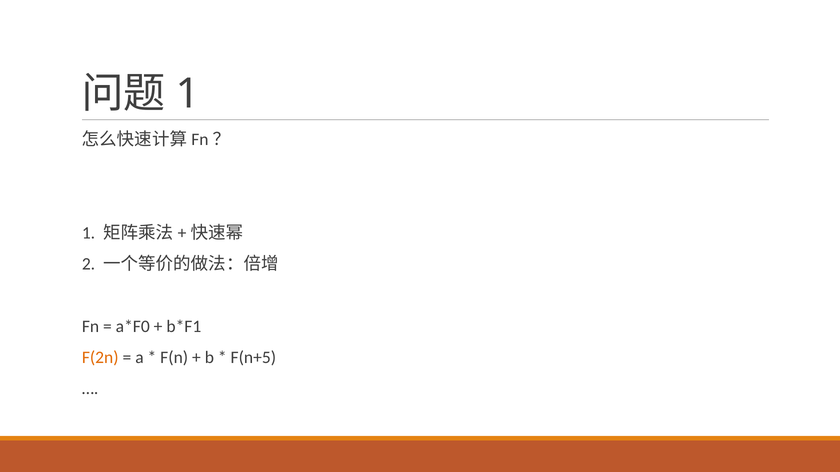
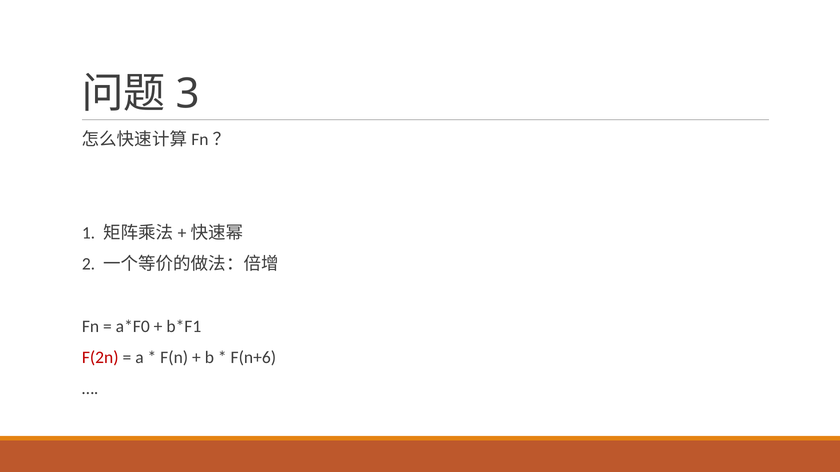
1: 1 -> 3 (188, 94)
F(2n colour: orange -> red (100, 358)
F(n+5: F(n+5 -> F(n+6 (253, 358)
